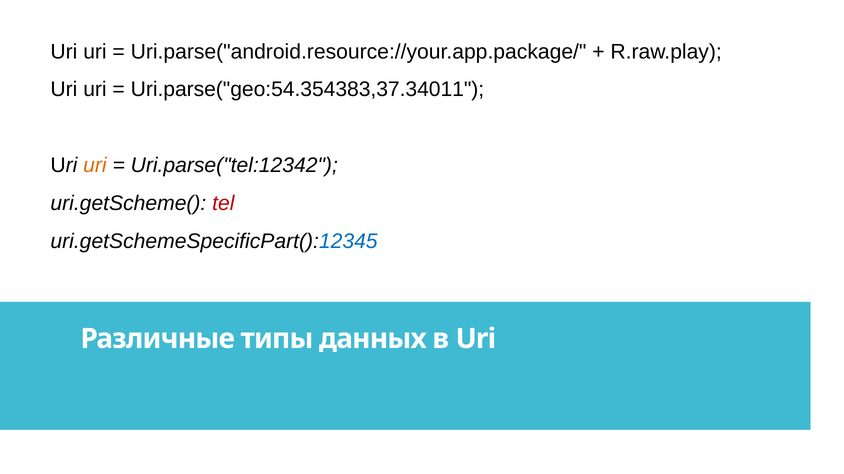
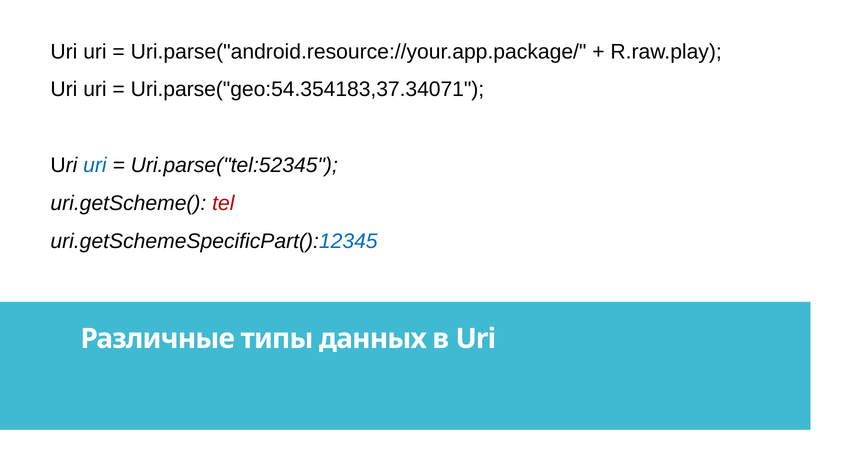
Uri.parse("geo:54.354383,37.34011: Uri.parse("geo:54.354383,37.34011 -> Uri.parse("geo:54.354183,37.34071 (307, 90)
uri colour: orange -> blue (95, 166)
Uri.parse("tel:12342: Uri.parse("tel:12342 -> Uri.parse("tel:52345 (234, 166)
